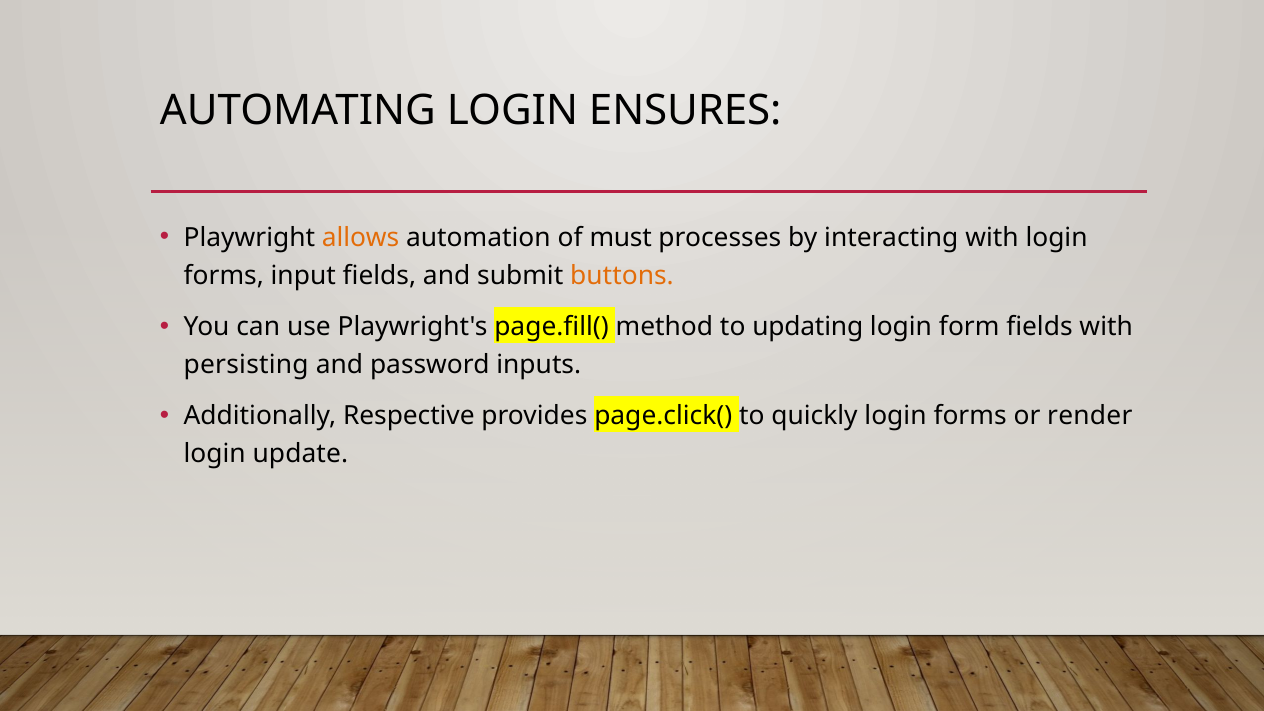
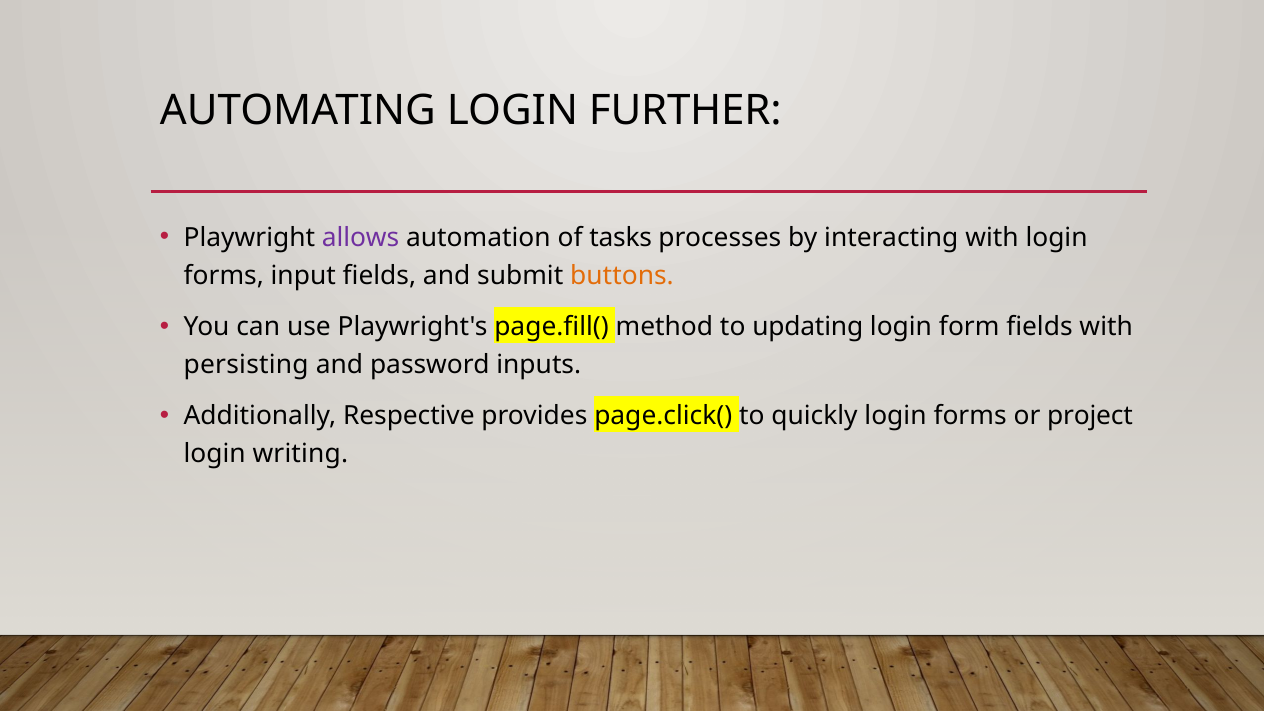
ENSURES: ENSURES -> FURTHER (685, 111)
allows colour: orange -> purple (361, 238)
must: must -> tasks (621, 238)
render: render -> project (1090, 416)
update: update -> writing (300, 454)
